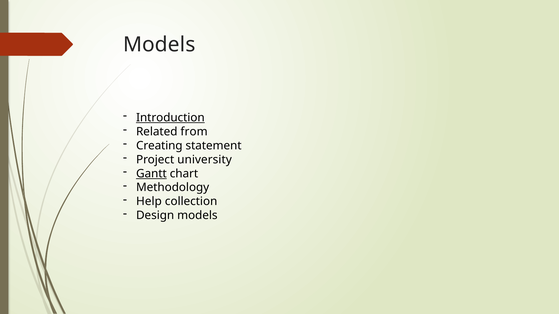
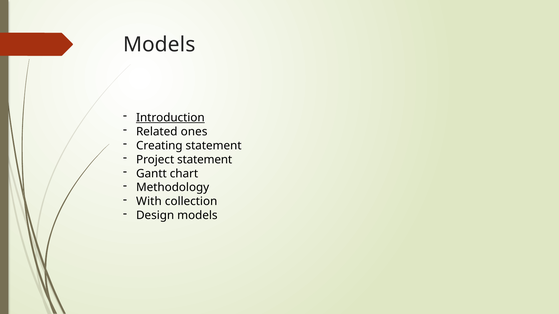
from: from -> ones (194, 132)
Project university: university -> statement (205, 160)
Gantt underline: present -> none (151, 174)
Help: Help -> With (149, 202)
